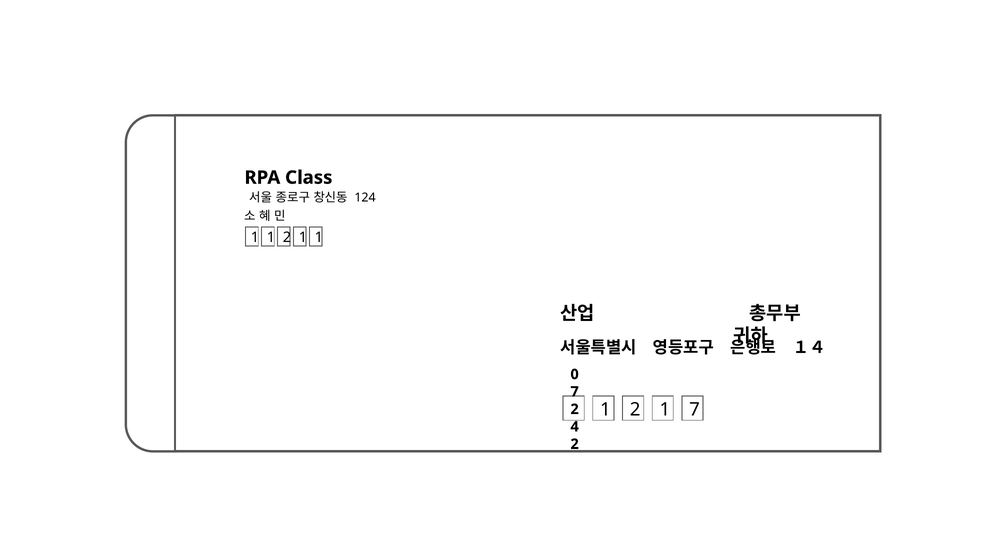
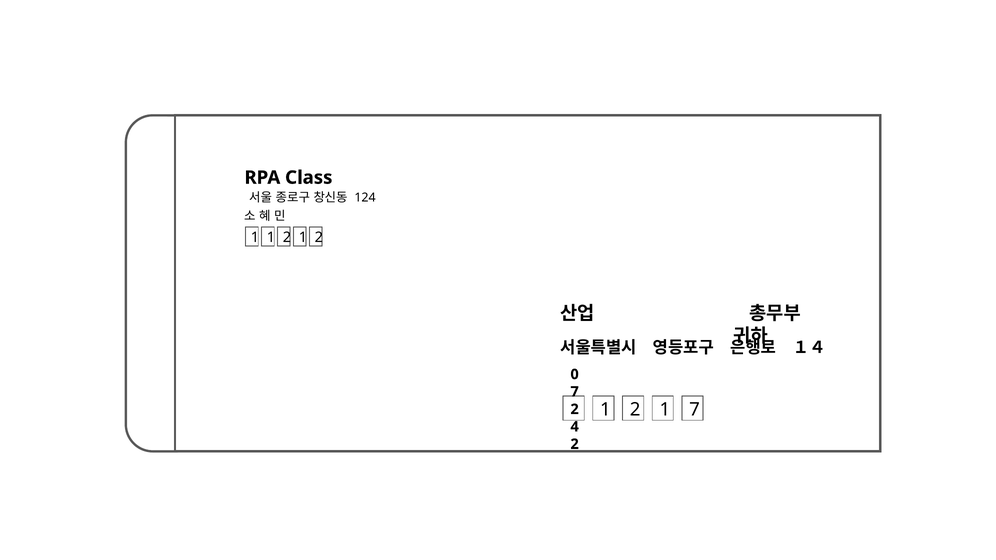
1 2 1 1: 1 -> 2 (319, 238)
